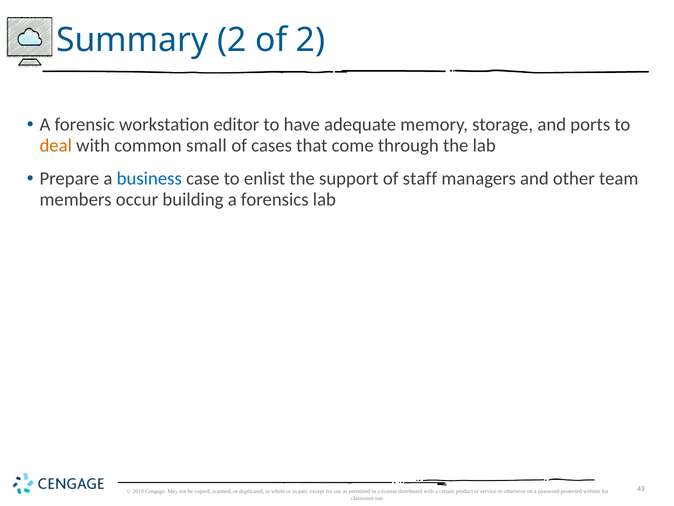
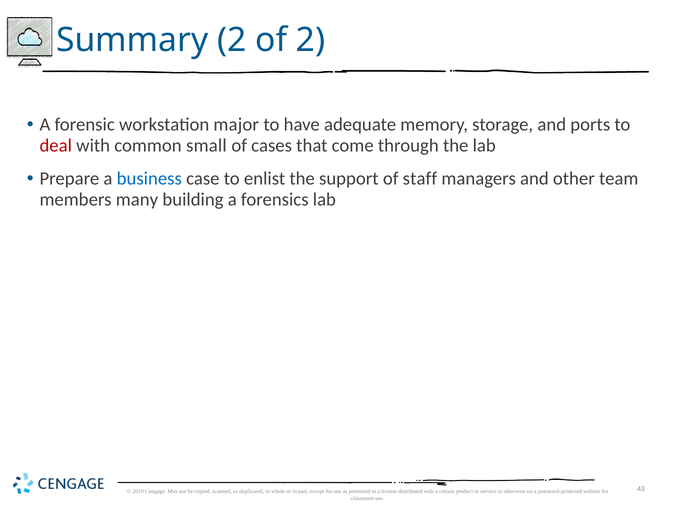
editor: editor -> major (236, 124)
deal colour: orange -> red (56, 146)
occur: occur -> many (137, 200)
